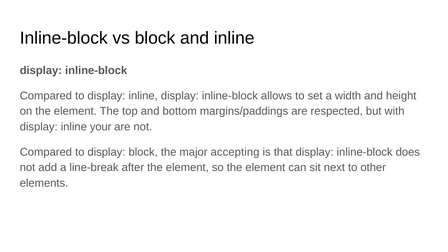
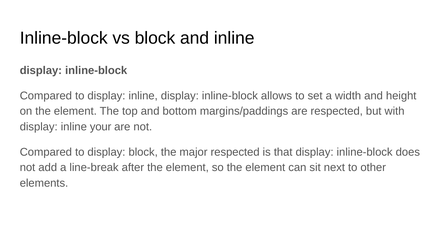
major accepting: accepting -> respected (235, 152)
